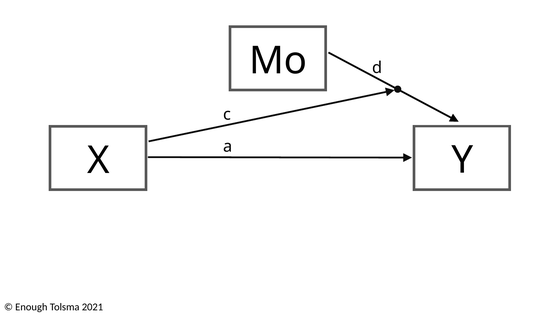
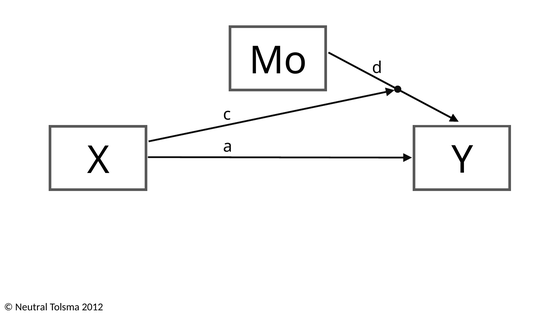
Enough: Enough -> Neutral (31, 307)
2021: 2021 -> 2012 (92, 307)
